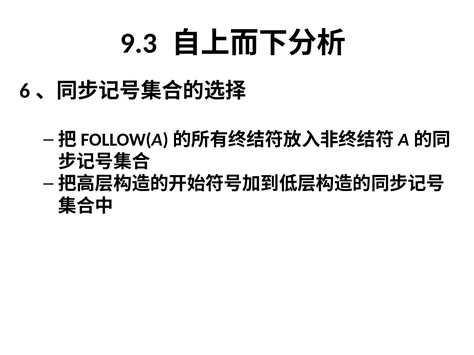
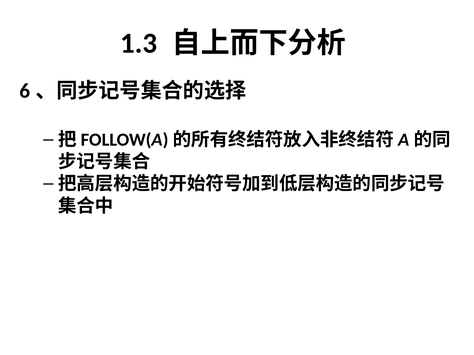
9.3: 9.3 -> 1.3 (139, 43)
